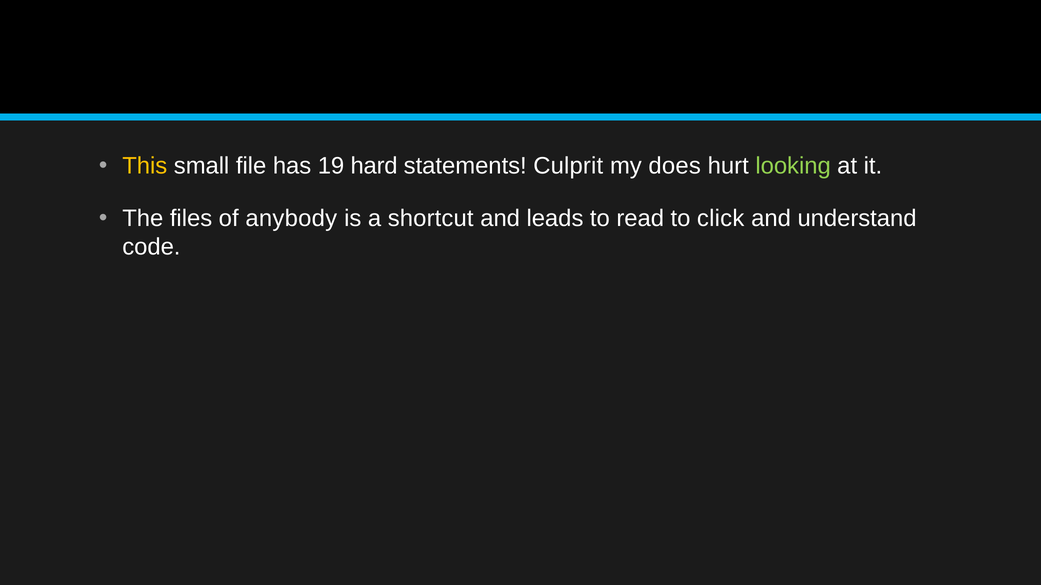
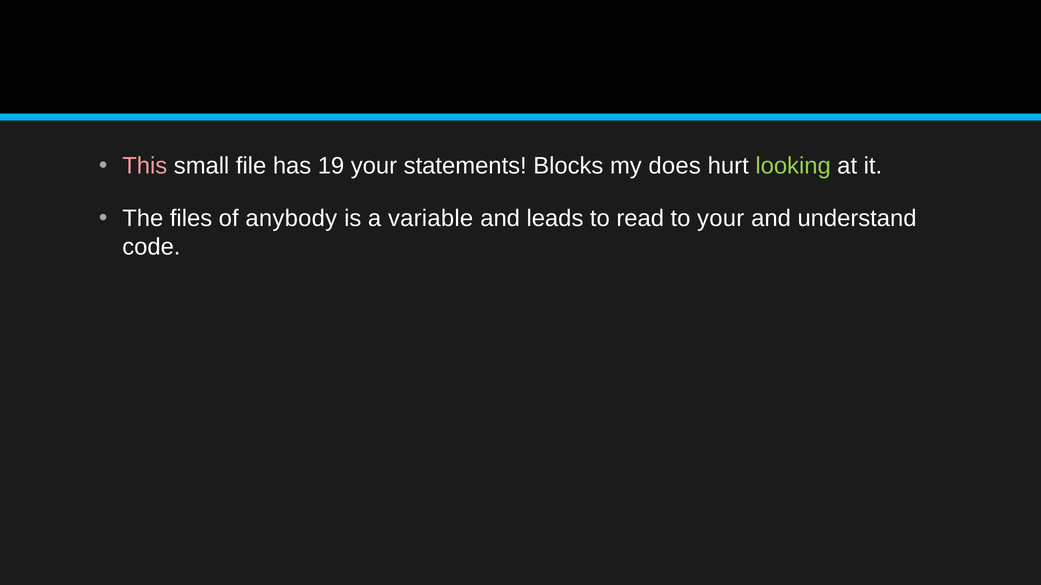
This colour: yellow -> pink (145, 166)
19 hard: hard -> your (374, 166)
Culprit: Culprit -> Blocks (568, 166)
shortcut: shortcut -> variable (431, 219)
to click: click -> your (721, 219)
